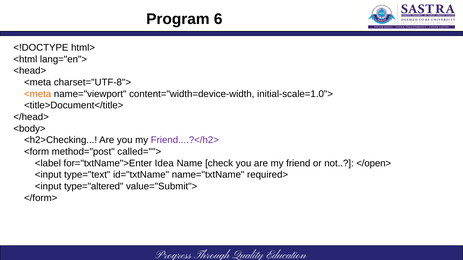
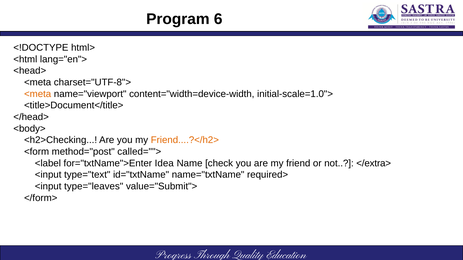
Friend....?</h2> colour: purple -> orange (185, 140)
</open>: </open> -> </extra> (374, 163)
type="altered: type="altered -> type="leaves (94, 187)
